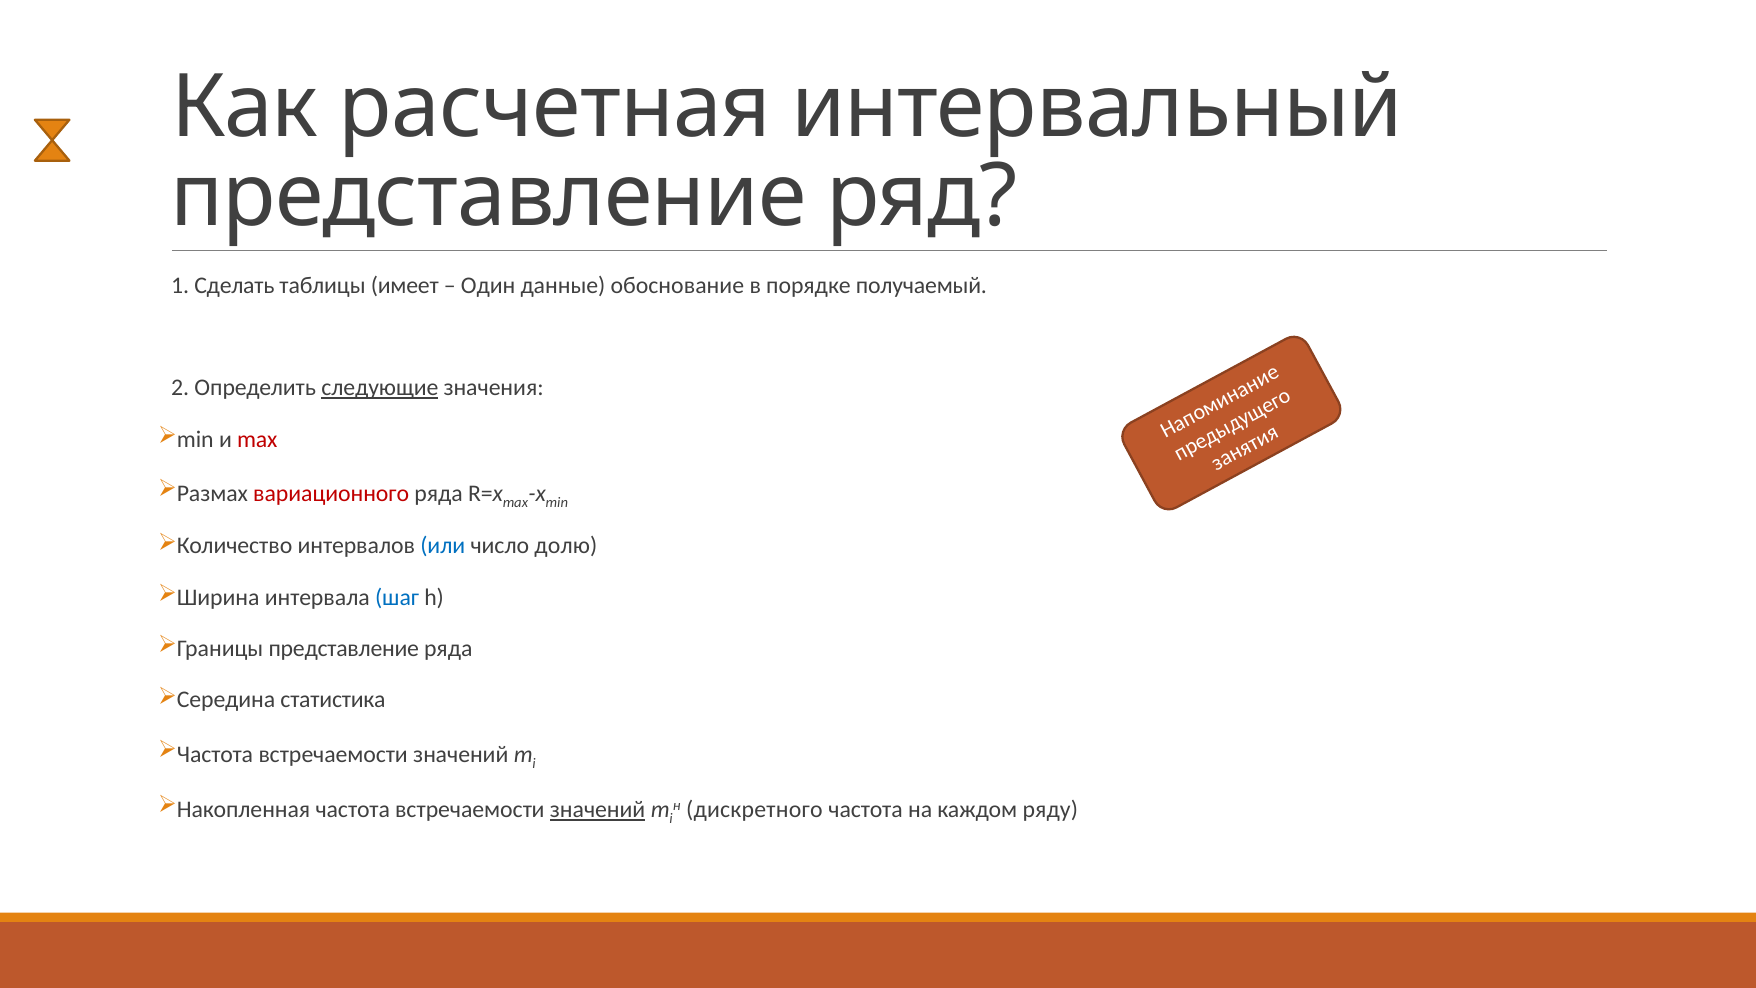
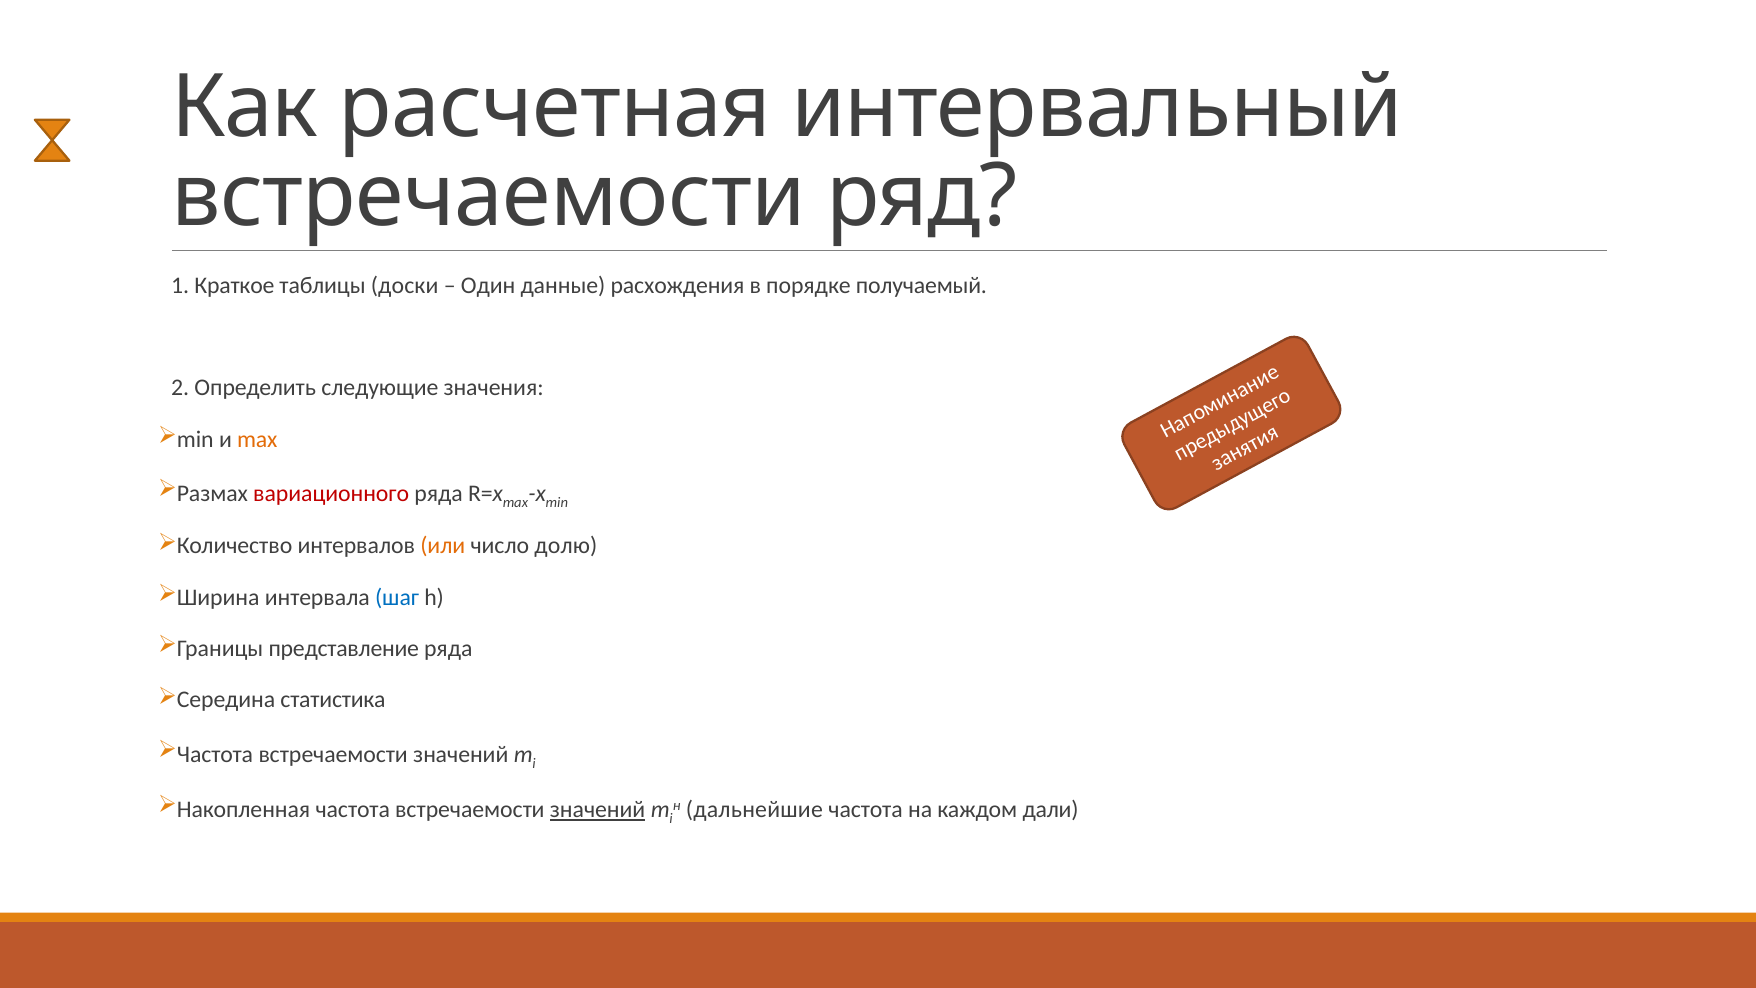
представление: представление -> встречаемости (488, 197)
Сделать: Сделать -> Краткое (234, 285)
имеет: имеет -> доски (405, 285)
обоснование: обоснование -> расхождения (677, 285)
следующие underline: present -> none (380, 388)
max colour: red -> orange (257, 439)
или colour: blue -> orange (443, 546)
дискретного: дискретного -> дальнейшие (754, 809)
ряду: ряду -> дали (1051, 809)
